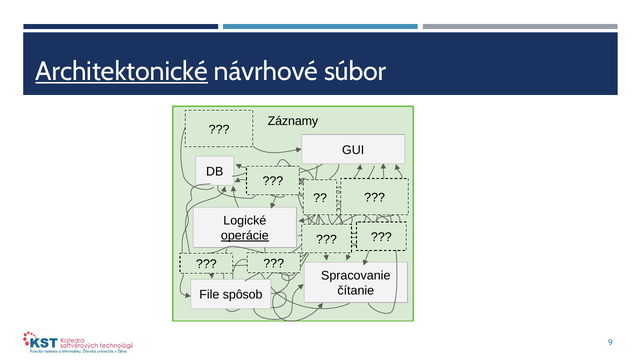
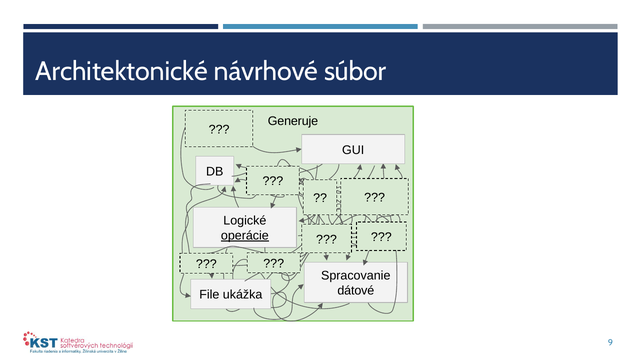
Architektonické underline: present -> none (122, 71)
Záznamy: Záznamy -> Generuje (293, 121)
čítanie: čítanie -> dátové (356, 290)
spôsob: spôsob -> ukážka (243, 295)
